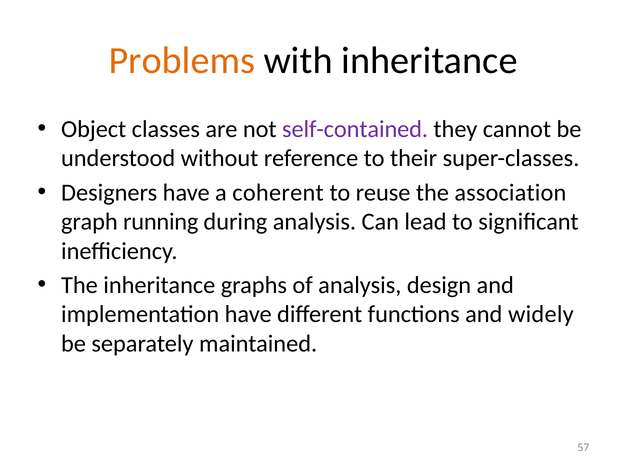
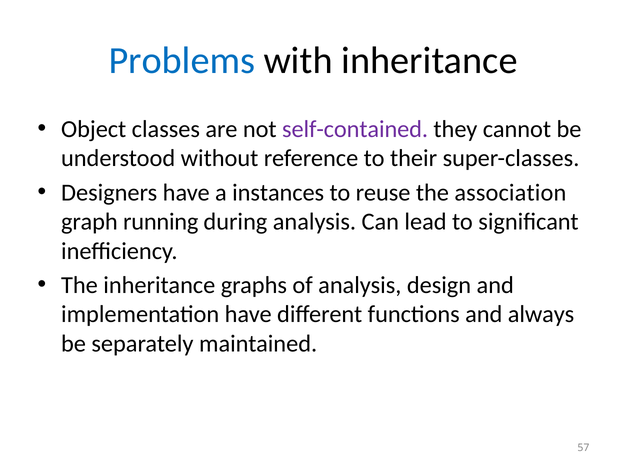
Problems colour: orange -> blue (182, 61)
coherent: coherent -> instances (278, 193)
widely: widely -> always (541, 315)
